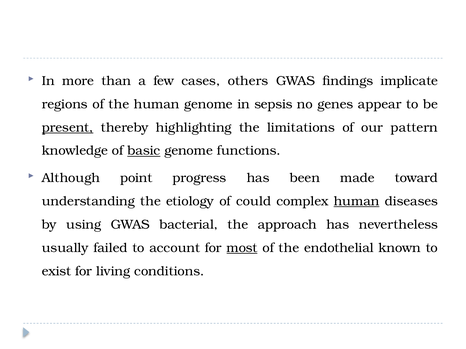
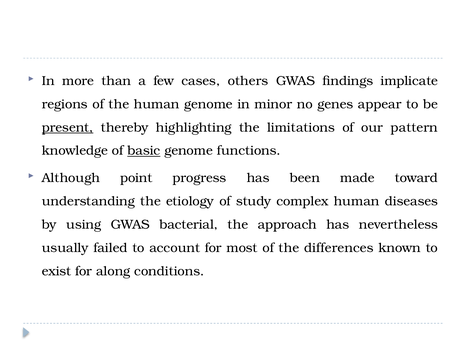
sepsis: sepsis -> minor (273, 104)
could: could -> study (254, 201)
human underline: present -> none (357, 201)
most underline: present -> none (242, 248)
endothelial: endothelial -> differences (339, 248)
living: living -> along (113, 271)
